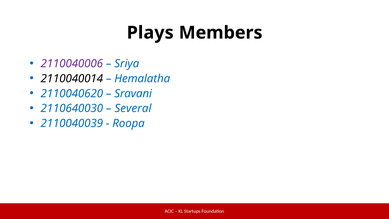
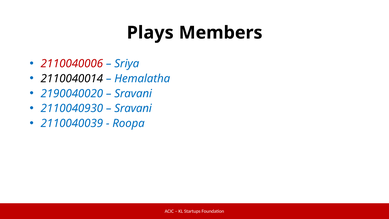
2110040006 colour: purple -> red (72, 64)
2110040620: 2110040620 -> 2190040020 (72, 93)
2110640030: 2110640030 -> 2110040930 (72, 108)
Several: Several -> Sravani (133, 108)
